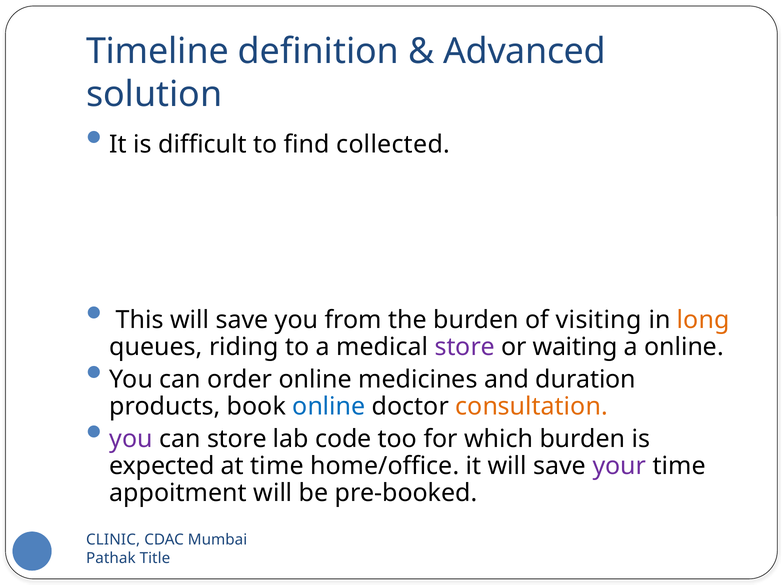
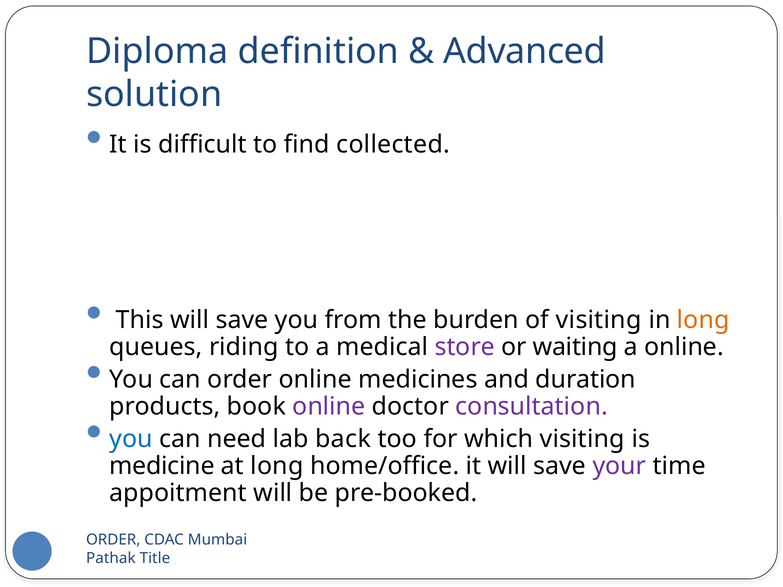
Timeline: Timeline -> Diploma (157, 51)
online colour: blue -> purple (329, 407)
consultation colour: orange -> purple (532, 407)
you colour: purple -> blue (131, 439)
can store: store -> need (237, 439)
code: code -> back (343, 439)
which burden: burden -> visiting (582, 439)
expected: expected -> medicine (162, 466)
at time: time -> long (277, 466)
CLINIC: CLINIC -> ORDER (113, 540)
